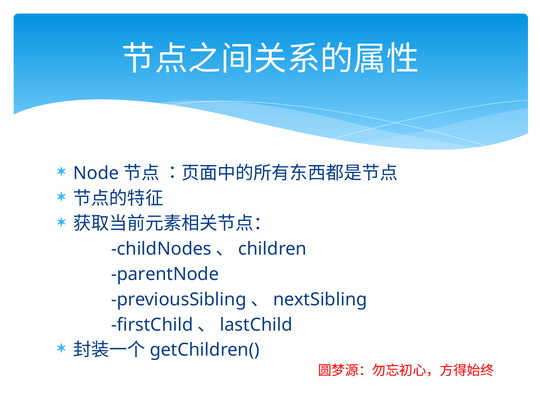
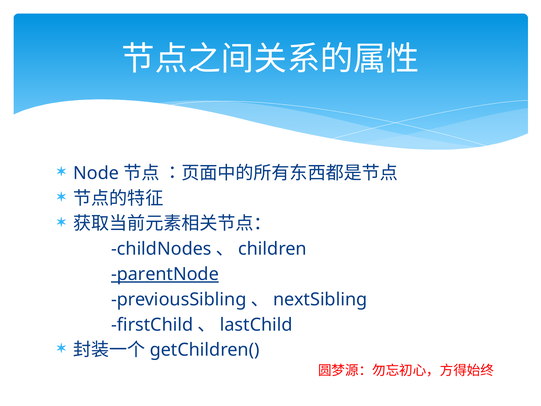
parentNode underline: none -> present (165, 274)
